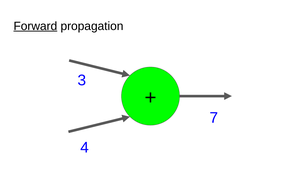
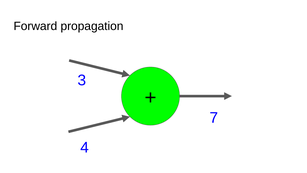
Forward underline: present -> none (35, 26)
